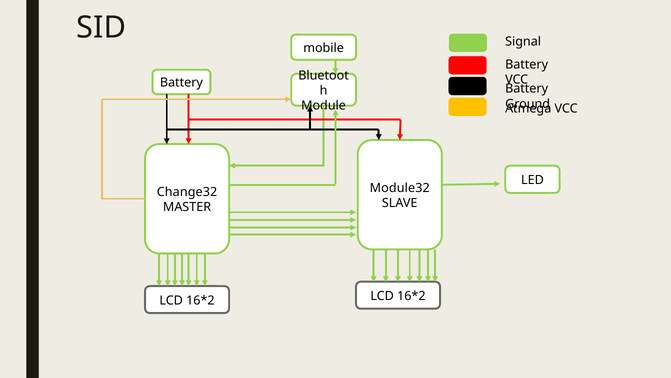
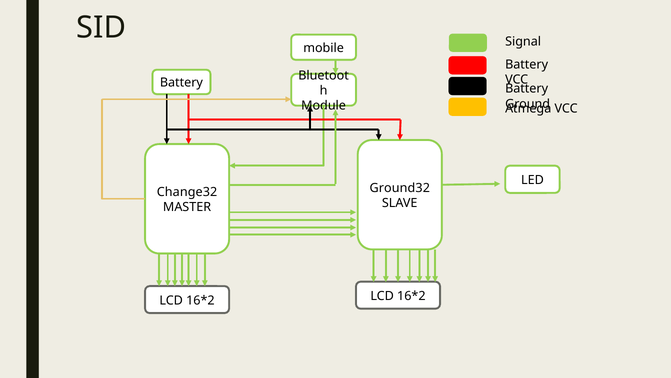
Module32: Module32 -> Ground32 (400, 188)
